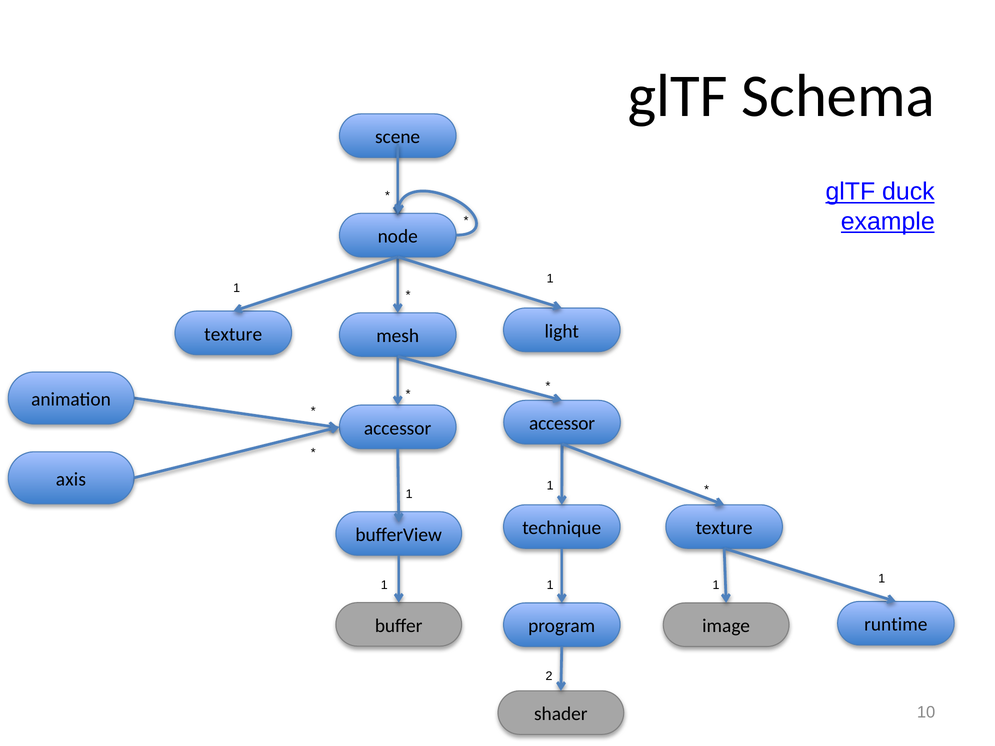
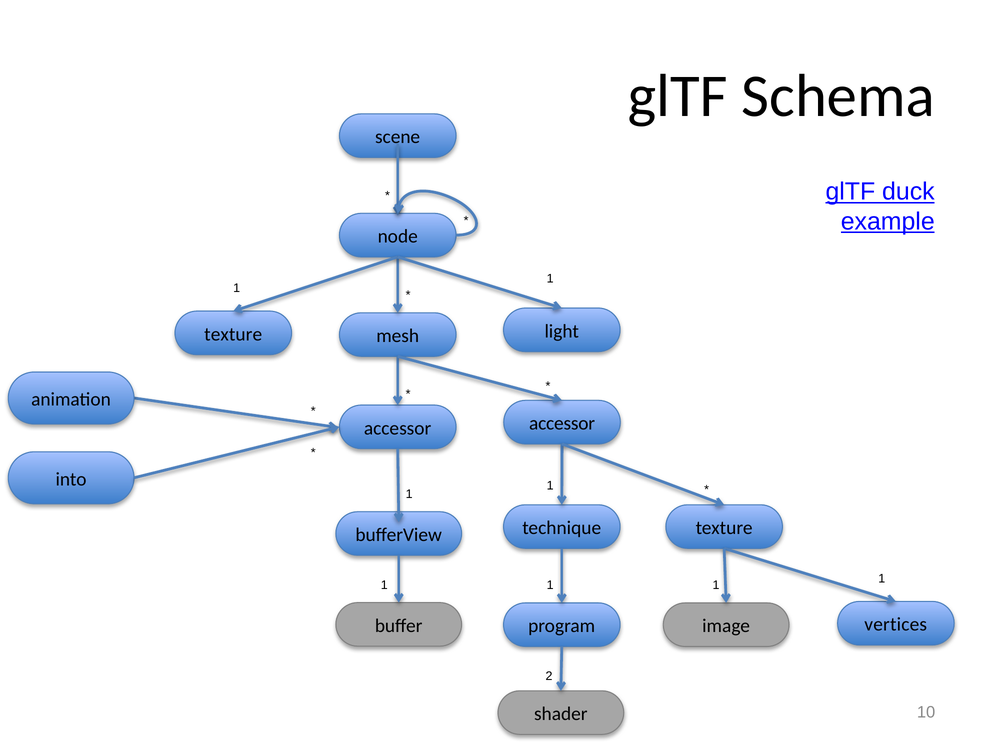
axis: axis -> into (71, 479)
runtime: runtime -> vertices (896, 625)
